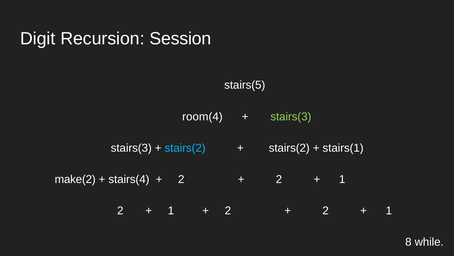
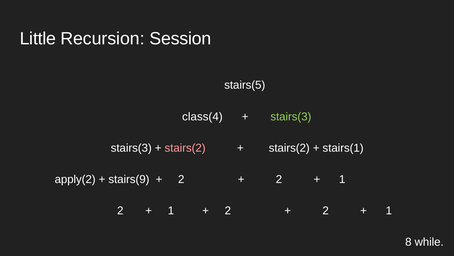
Digit: Digit -> Little (38, 38)
room(4: room(4 -> class(4 (202, 116)
stairs(2 colour: light blue -> pink (185, 148)
make(2: make(2 -> apply(2 (75, 179)
stairs(4: stairs(4 -> stairs(9 (129, 179)
